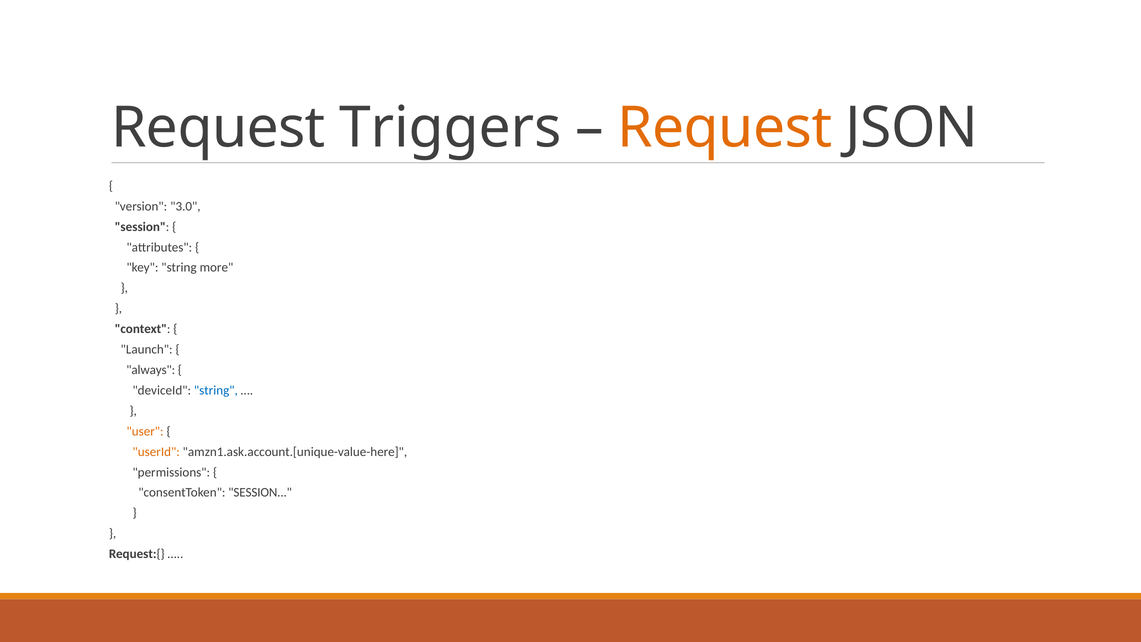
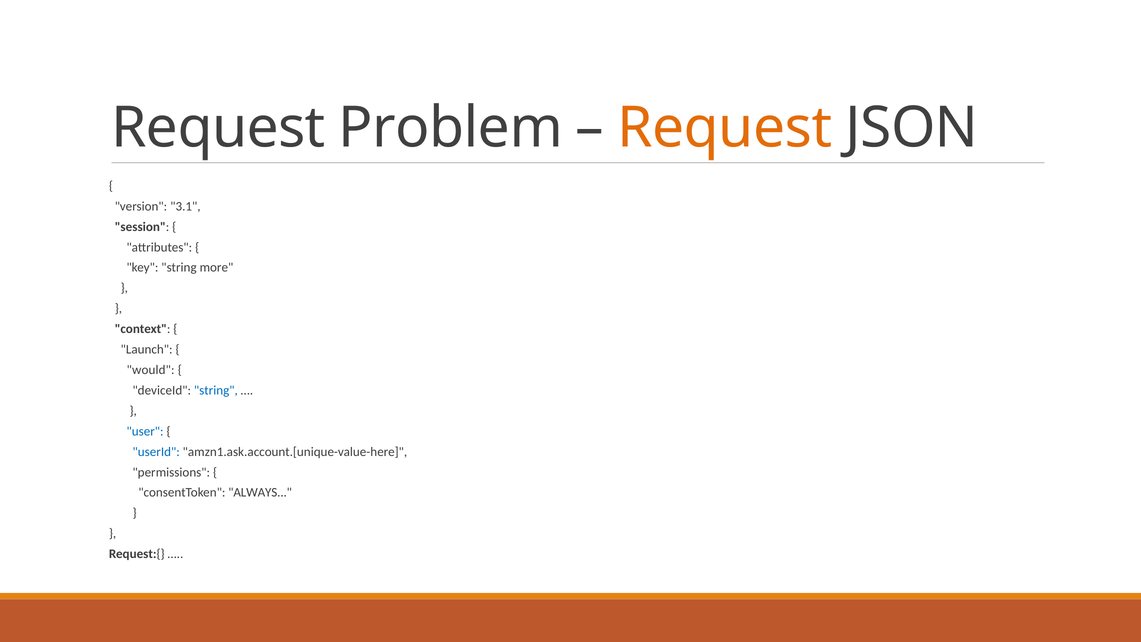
Triggers: Triggers -> Problem (451, 128)
3.0: 3.0 -> 3.1 (185, 206)
always: always -> would (151, 370)
user colour: orange -> blue (145, 431)
userId colour: orange -> blue (156, 452)
consentToken SESSION: SESSION -> ALWAYS (260, 493)
